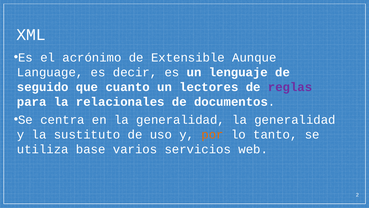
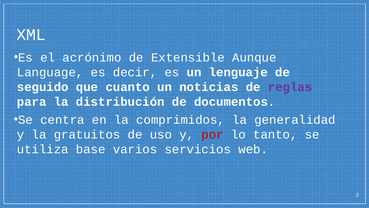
lectores: lectores -> noticias (209, 87)
relacionales: relacionales -> distribución (120, 102)
en la generalidad: generalidad -> comprimidos (181, 119)
sustituto: sustituto -> gratuitos (87, 134)
por colour: orange -> red (213, 134)
